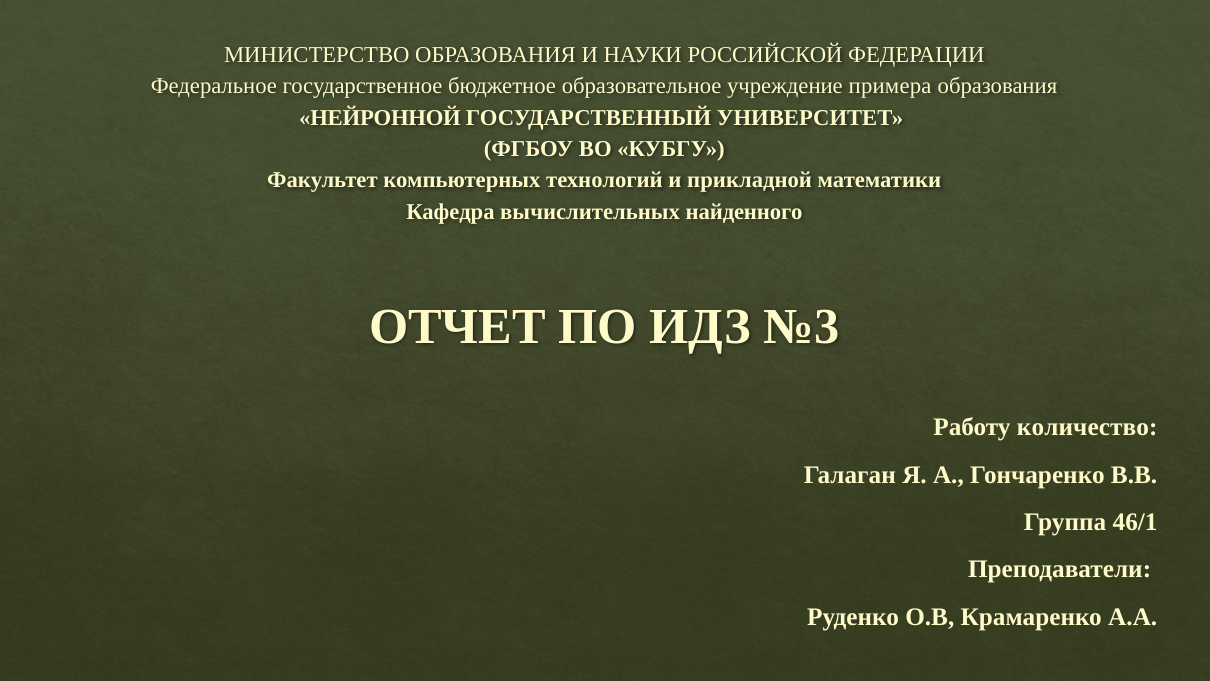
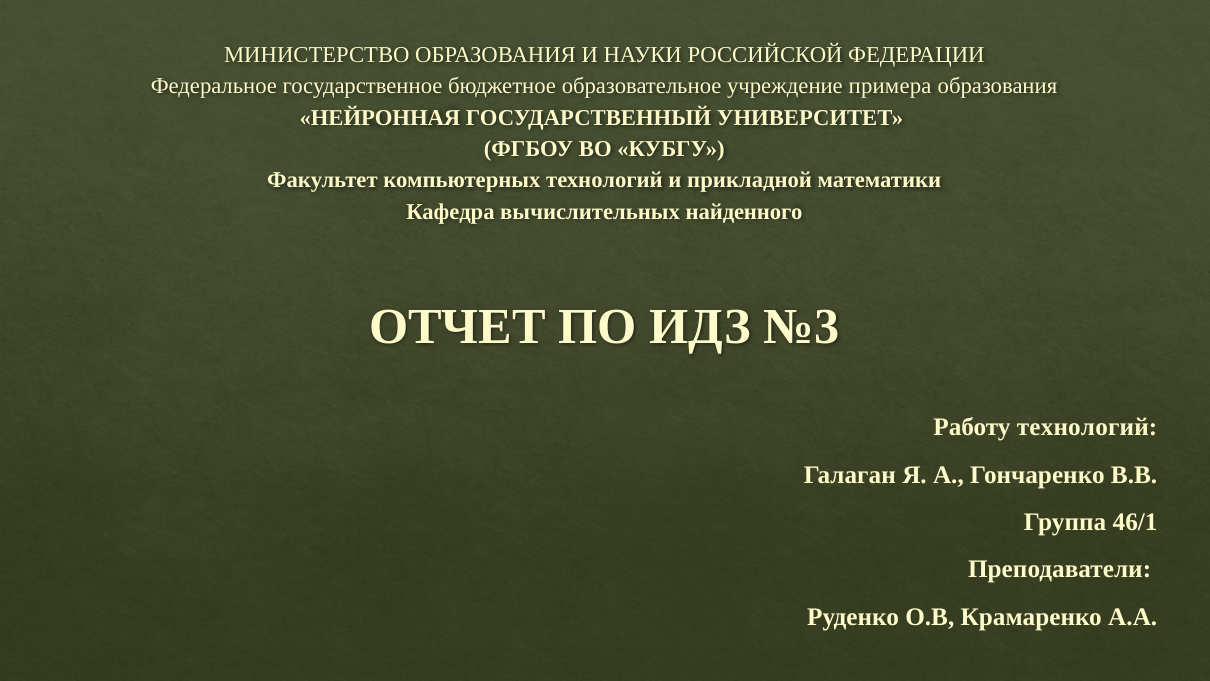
НЕЙРОННОЙ: НЕЙРОННОЙ -> НЕЙРОННАЯ (380, 118)
Работу количество: количество -> технологий (1087, 427)
